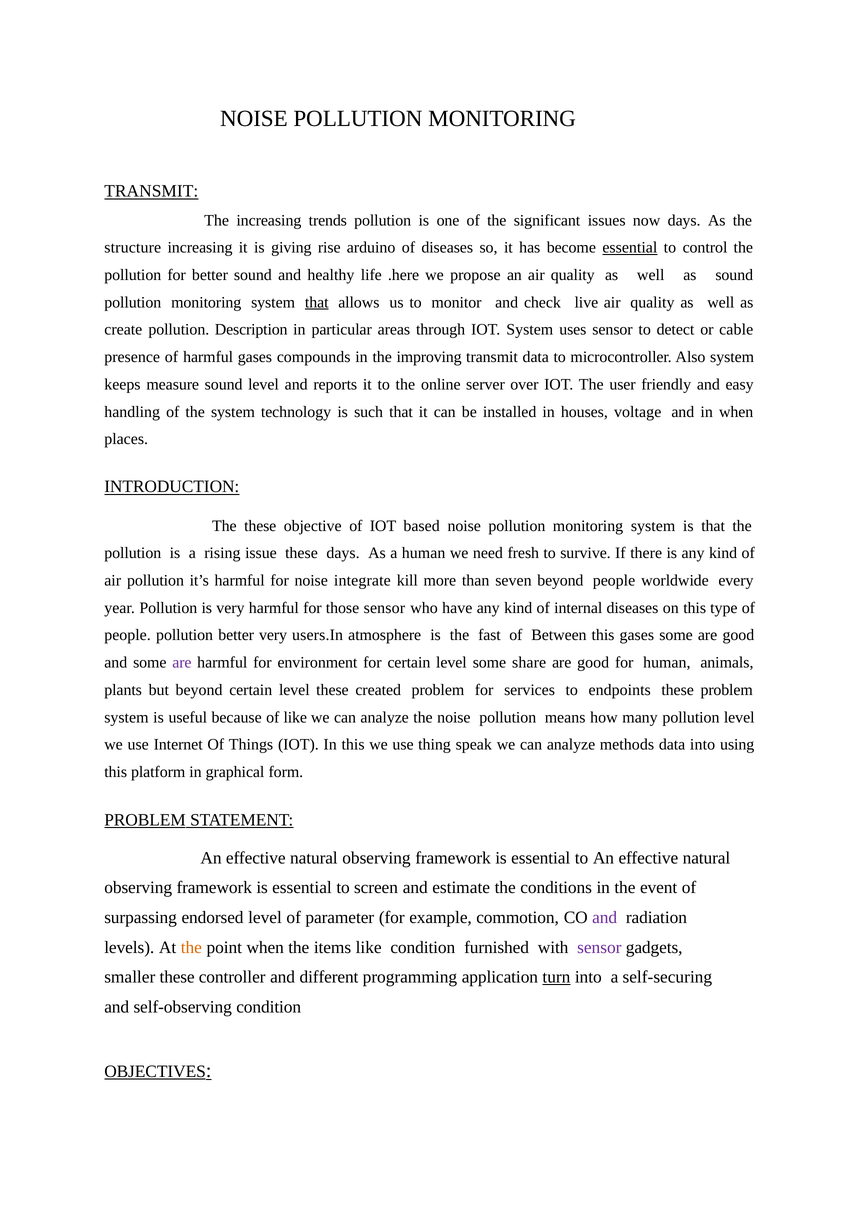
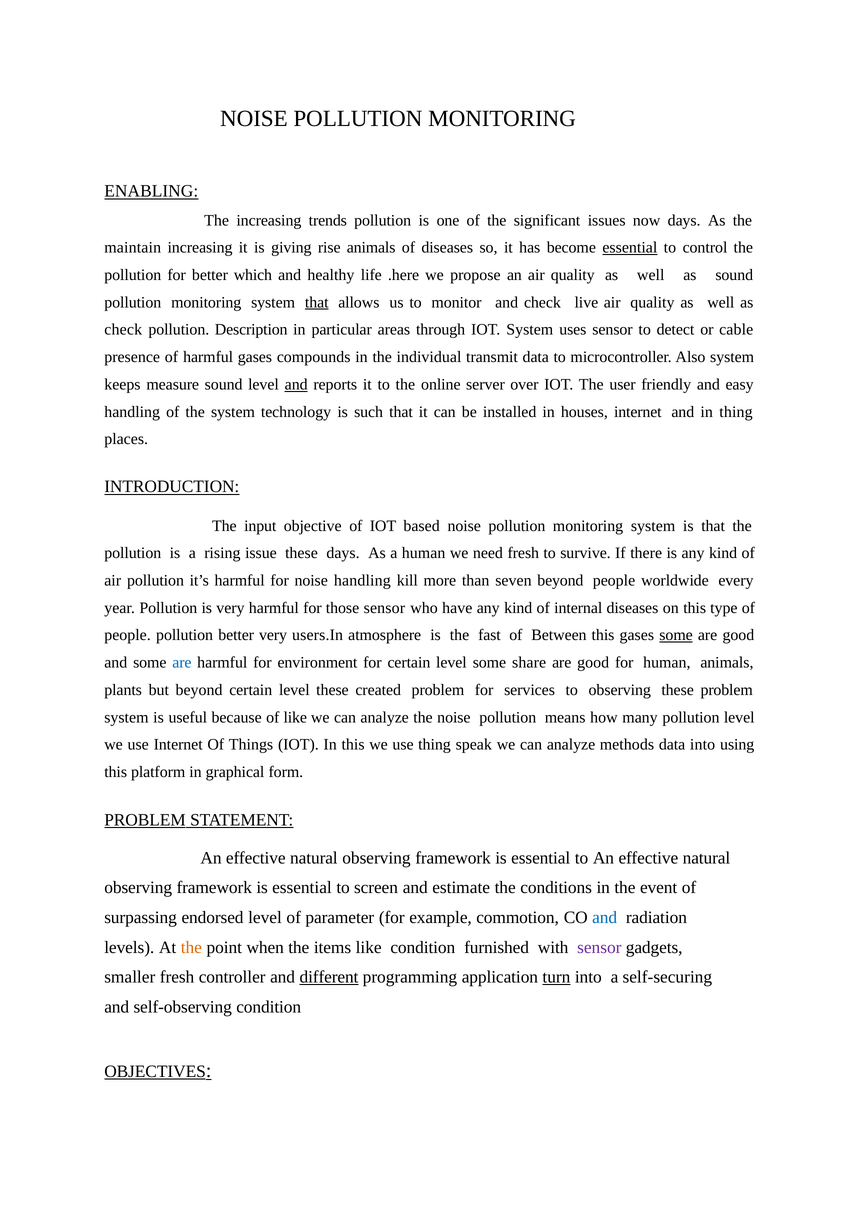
TRANSMIT: TRANSMIT -> ENABLING (151, 191)
structure: structure -> maintain (133, 248)
rise arduino: arduino -> animals (371, 248)
better sound: sound -> which (253, 275)
create: create -> check (123, 330)
improving: improving -> individual (429, 357)
and underline: none -> present (296, 384)
houses voltage: voltage -> internet (638, 412)
in when: when -> thing (736, 412)
The these: these -> input (260, 526)
noise integrate: integrate -> handling (362, 580)
some underline: none -> present (676, 635)
are colour: purple -> blue (182, 662)
to endpoints: endpoints -> observing (620, 690)
and colour: purple -> blue (605, 917)
smaller these: these -> fresh (177, 977)
different underline: none -> present (329, 977)
